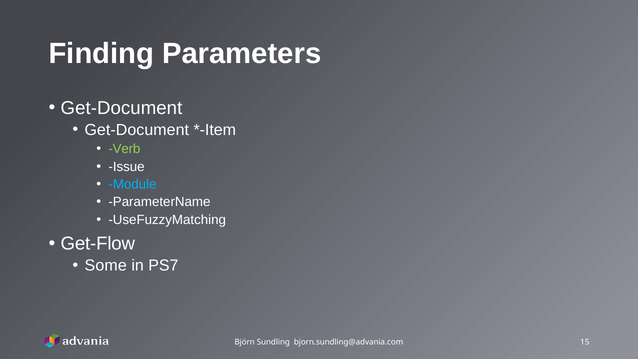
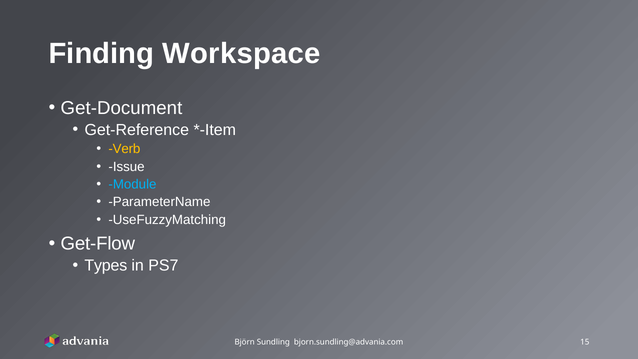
Parameters: Parameters -> Workspace (242, 54)
Get-Document: Get-Document -> Get-Reference (137, 130)
Verb colour: light green -> yellow (124, 149)
Some: Some -> Types (106, 266)
